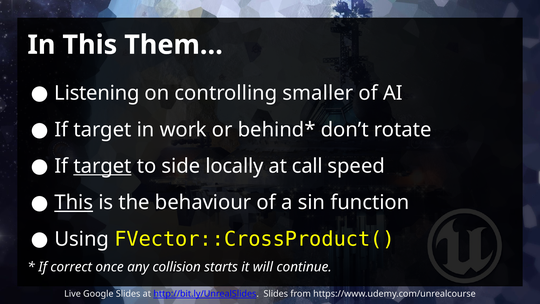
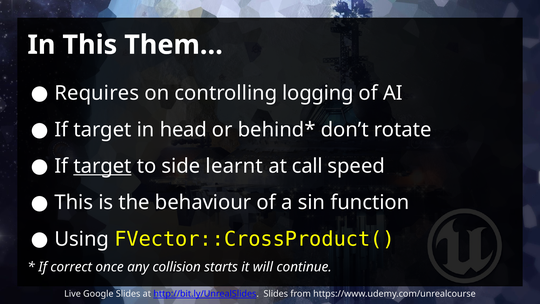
Listening: Listening -> Requires (97, 93)
smaller: smaller -> logging (318, 93)
work: work -> head (183, 130)
locally: locally -> learnt (234, 166)
This underline: present -> none (74, 202)
